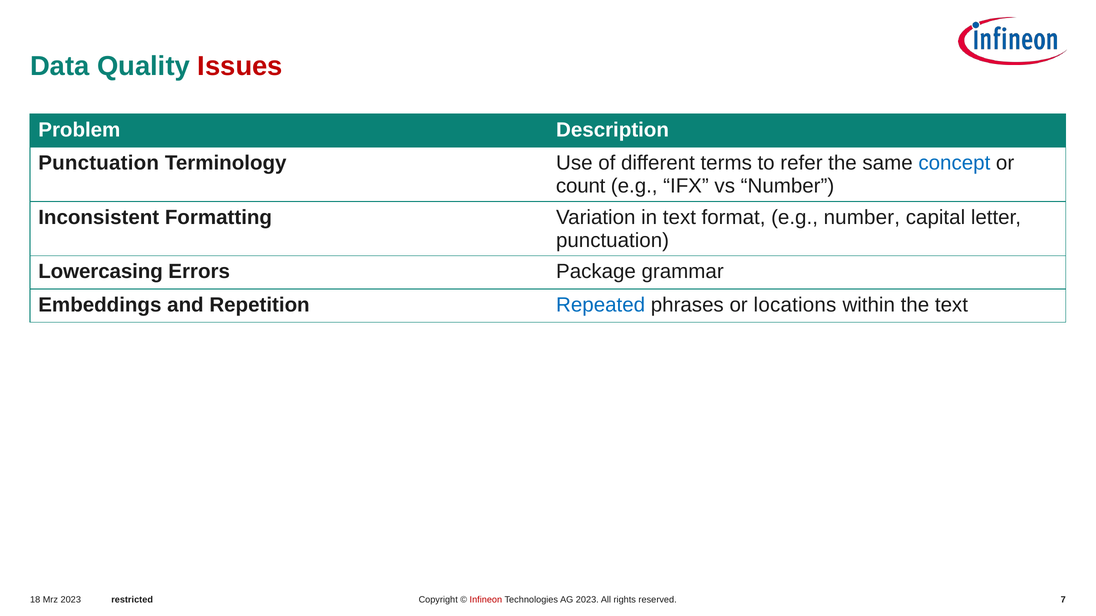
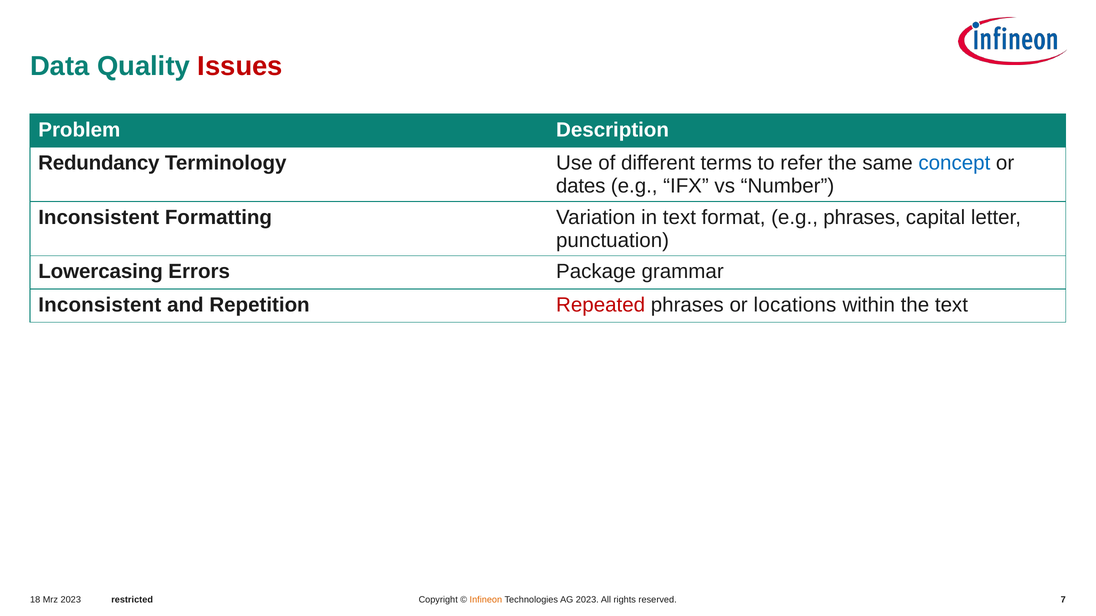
Punctuation: Punctuation -> Redundancy (99, 163)
count: count -> dates (581, 186)
e.g number: number -> phrases (862, 218)
Embeddings: Embeddings -> Inconsistent (100, 305)
Repeated colour: blue -> red (601, 305)
Infineon colour: red -> orange (486, 600)
